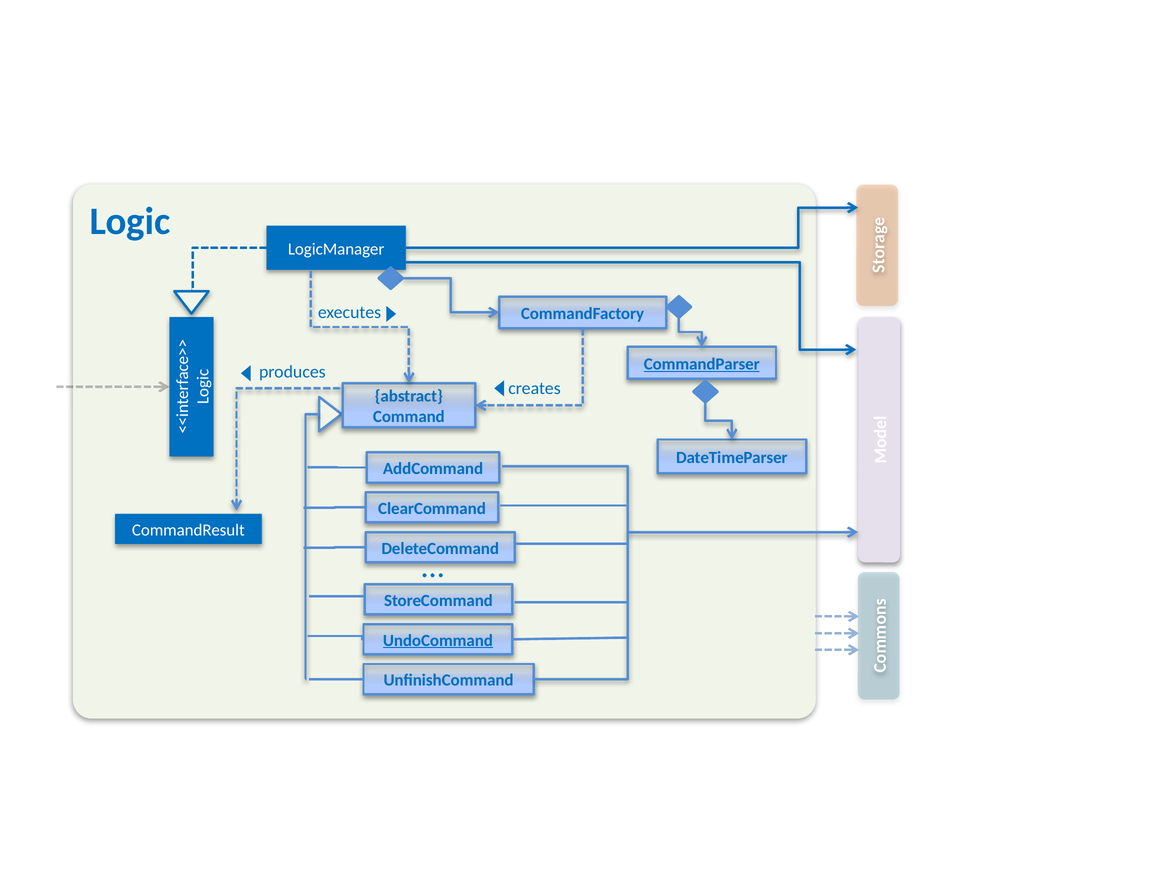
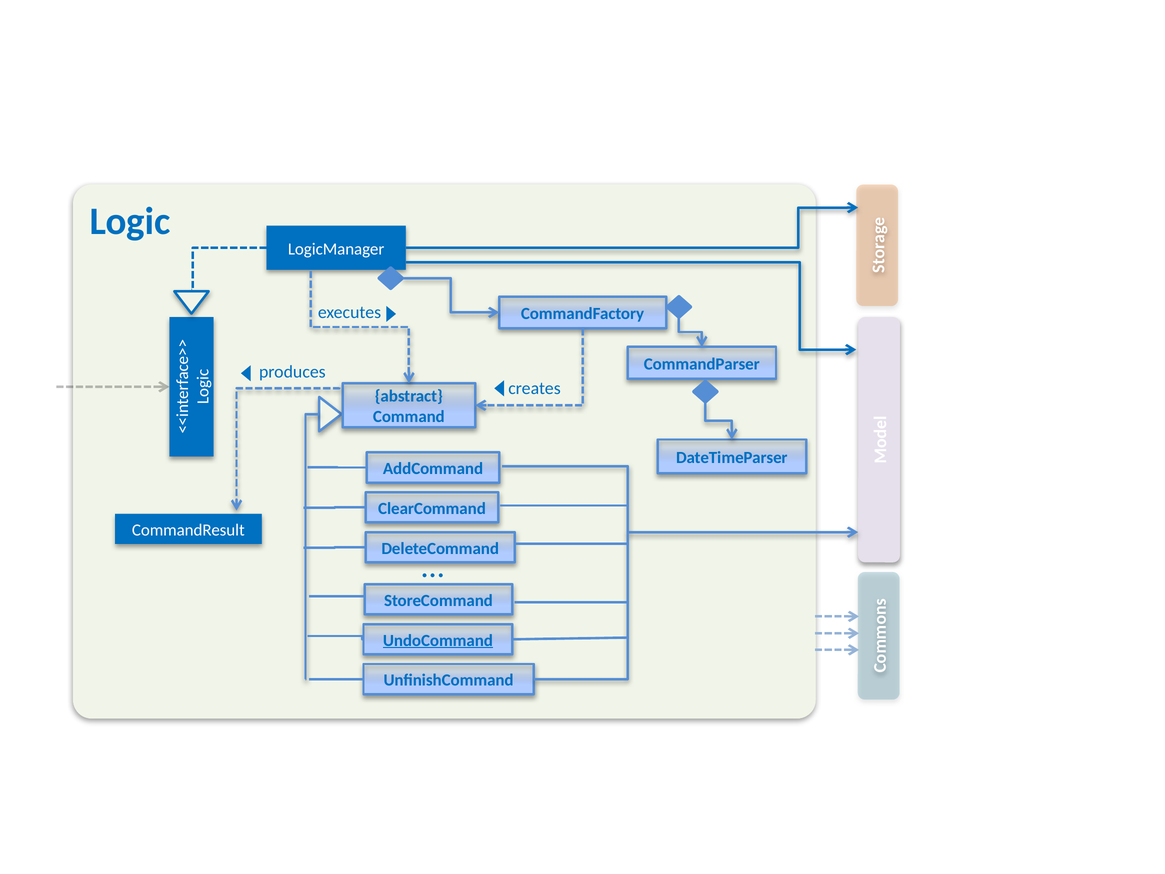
CommandParser underline: present -> none (702, 364)
